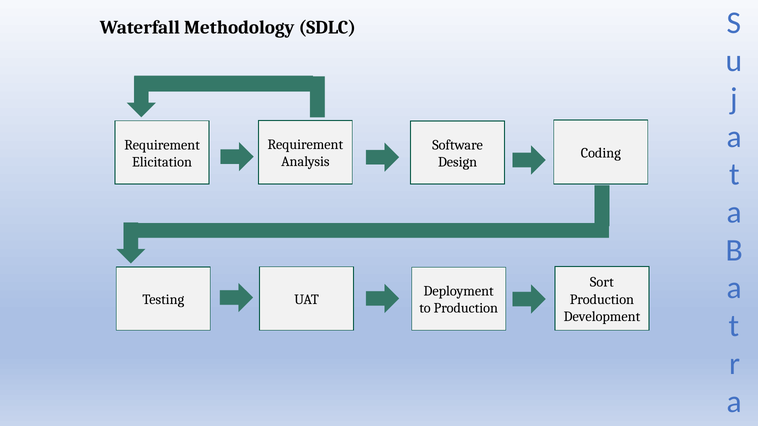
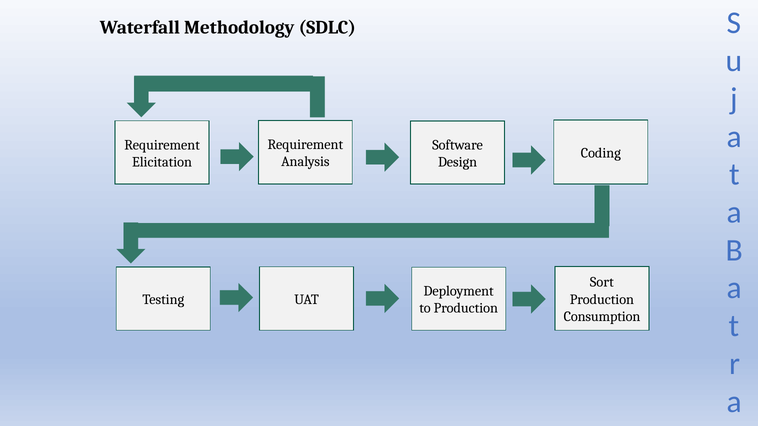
Development: Development -> Consumption (602, 317)
